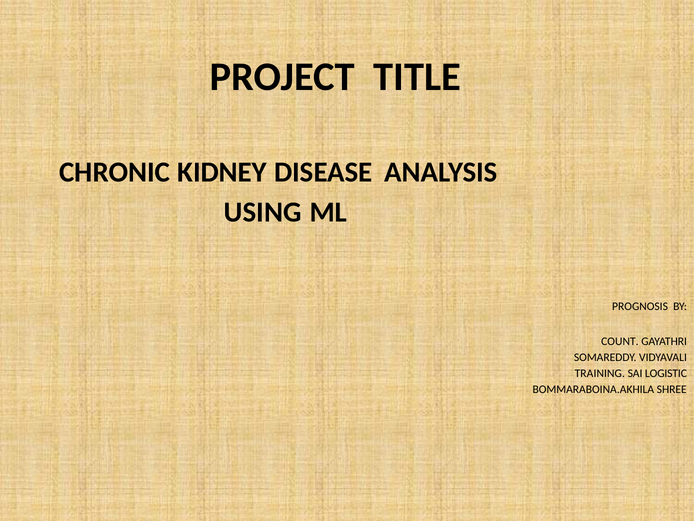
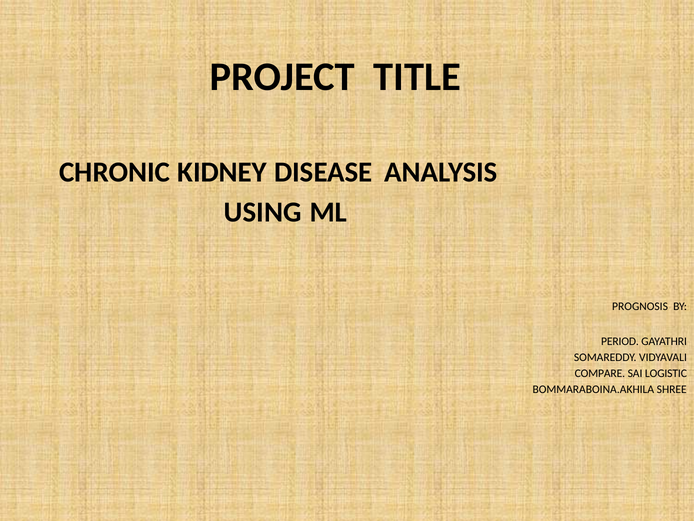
COUNT: COUNT -> PERIOD (620, 341)
TRAINING: TRAINING -> COMPARE (600, 373)
